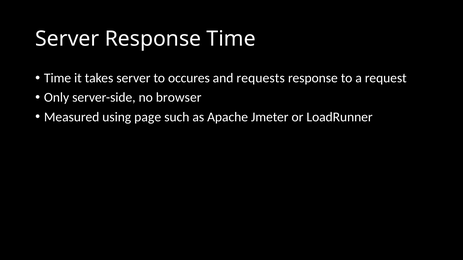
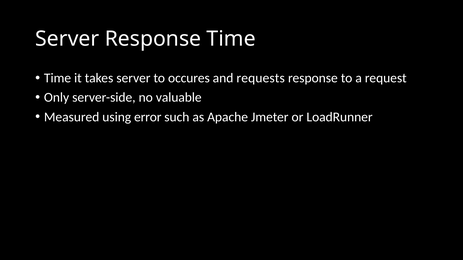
browser: browser -> valuable (179, 98)
page: page -> error (148, 117)
